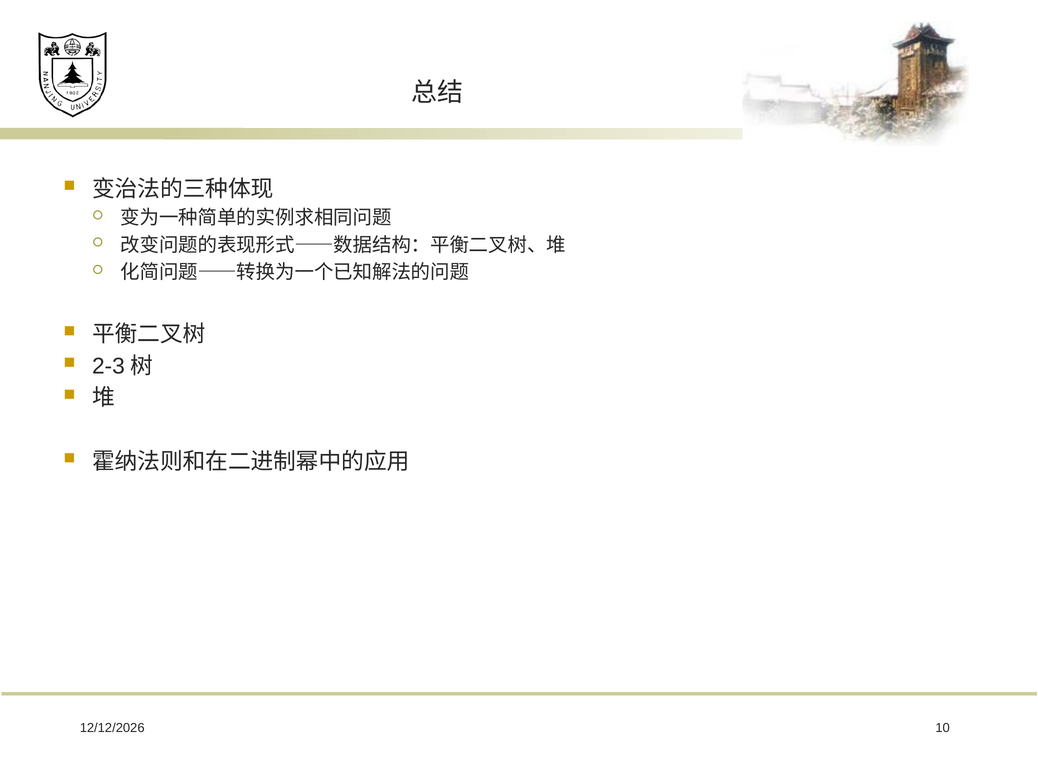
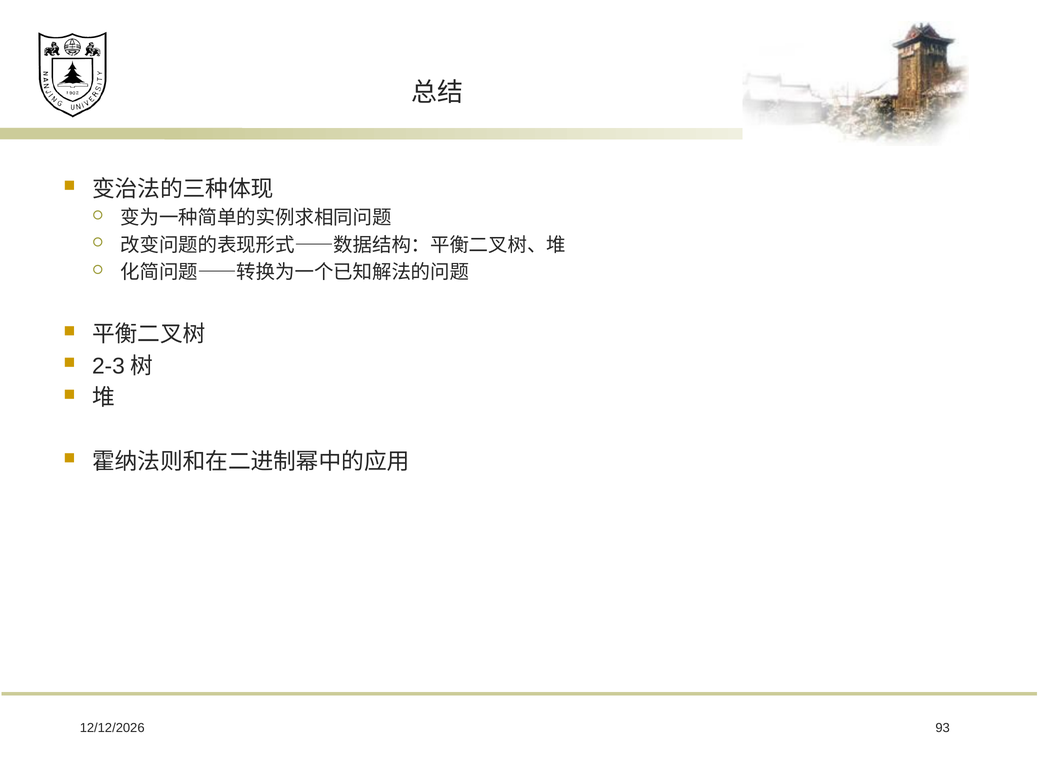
10: 10 -> 93 (943, 727)
